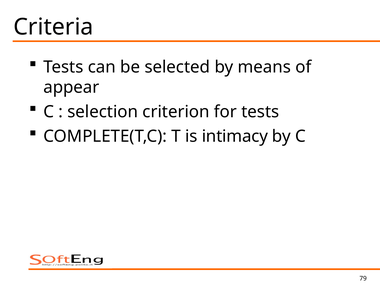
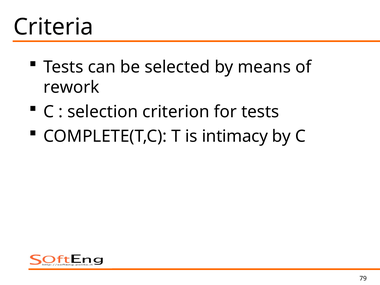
appear: appear -> rework (71, 87)
